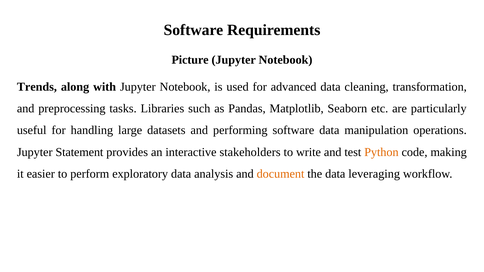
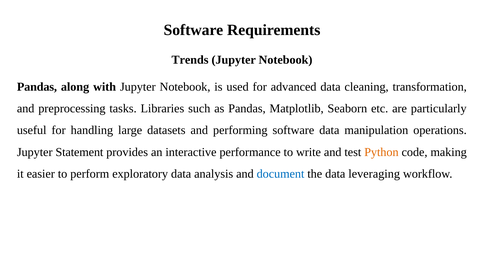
Picture: Picture -> Trends (190, 60)
Trends: Trends -> Pandas (37, 87)
stakeholders: stakeholders -> performance (250, 152)
document colour: orange -> blue (281, 174)
